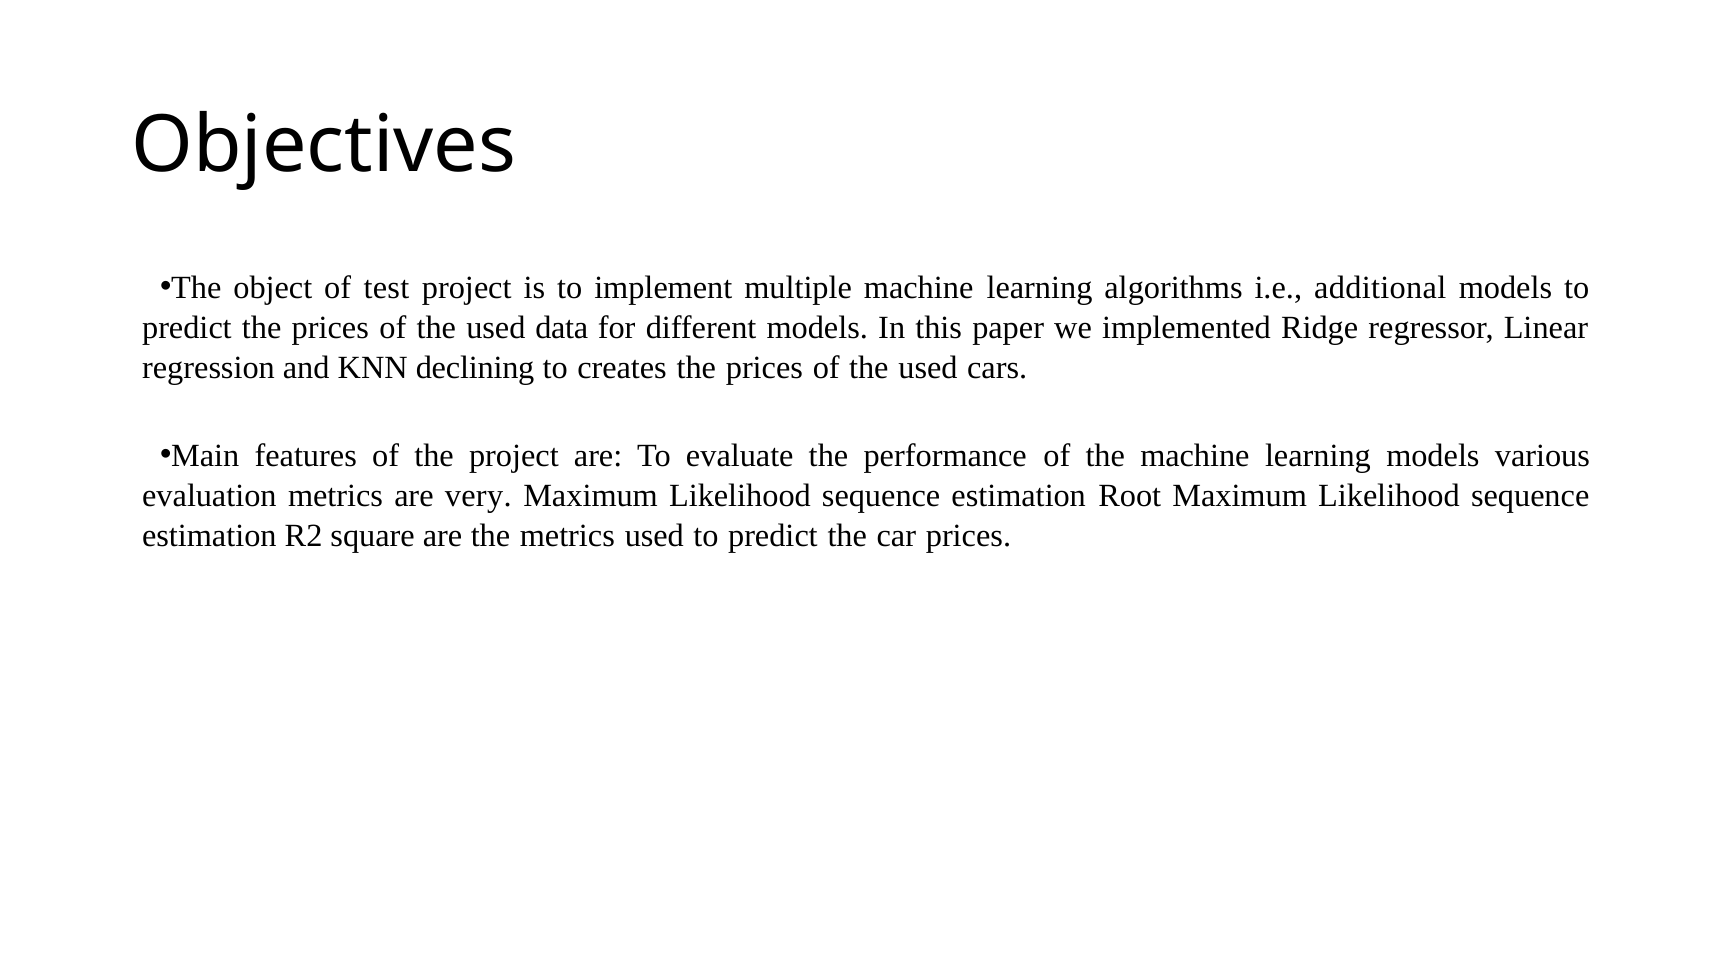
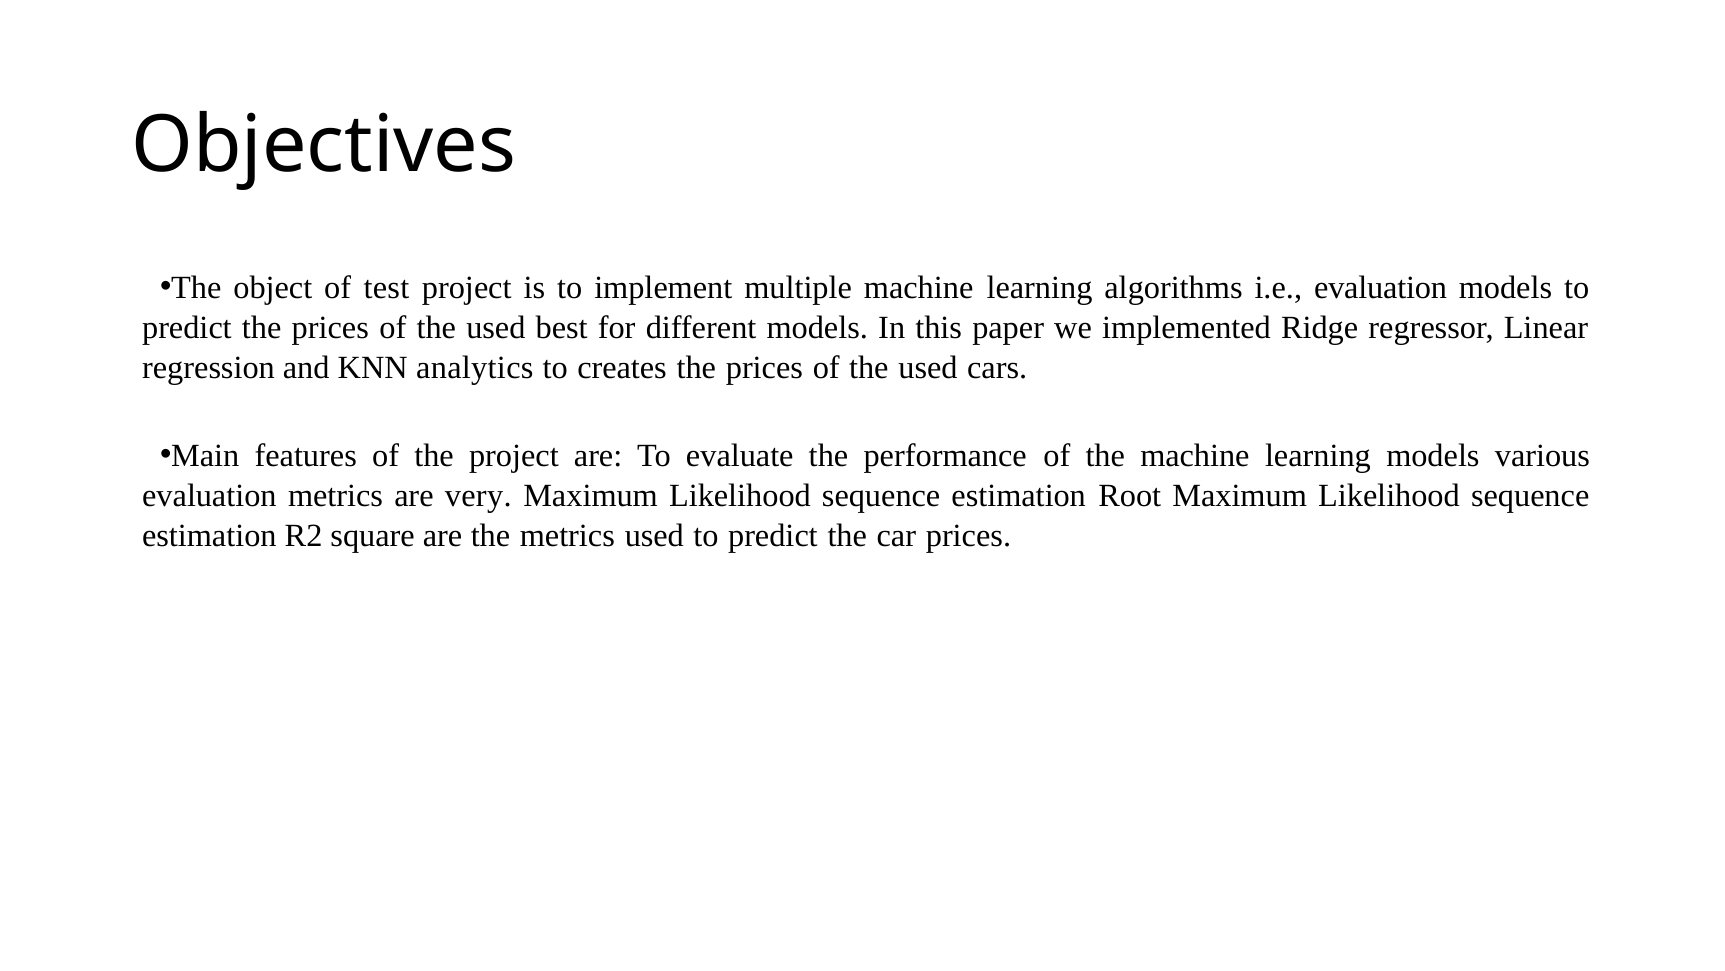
i.e additional: additional -> evaluation (1381, 288)
data: data -> best (562, 327)
declining: declining -> analytics (475, 367)
